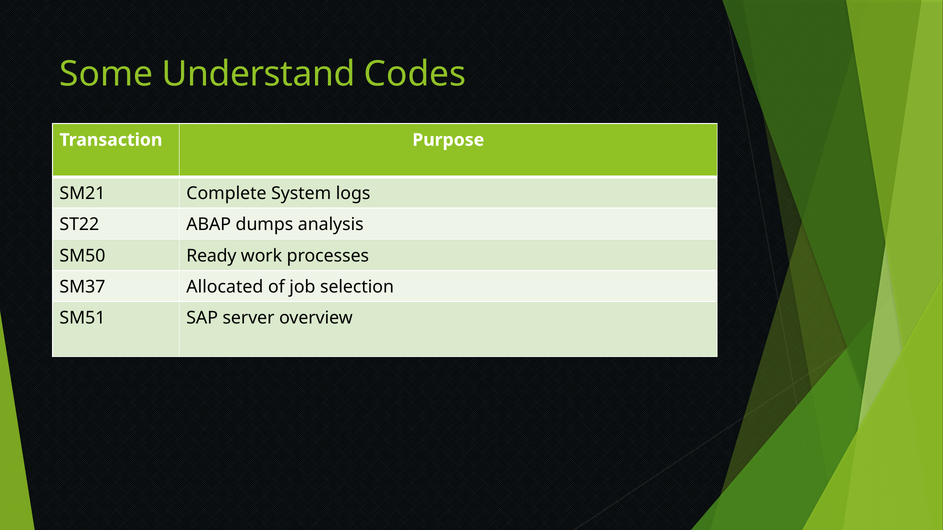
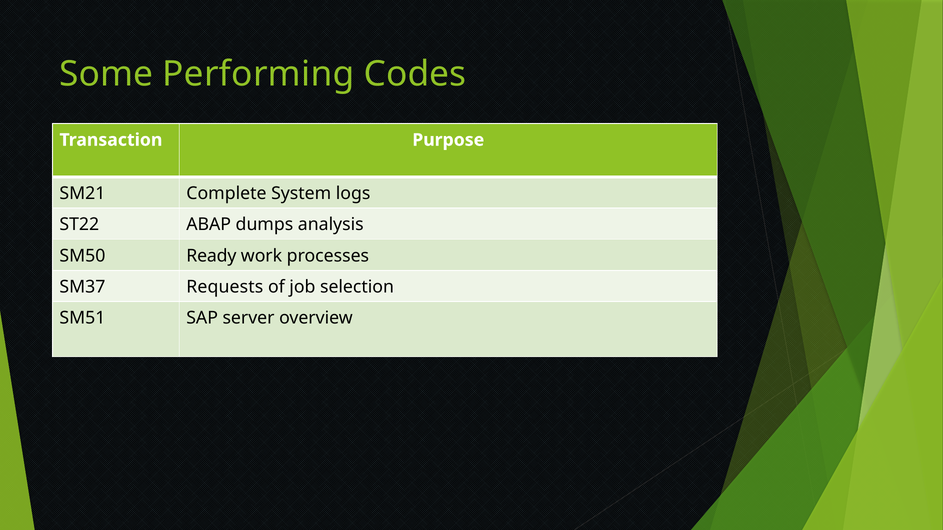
Understand: Understand -> Performing (258, 74)
Allocated: Allocated -> Requests (225, 287)
